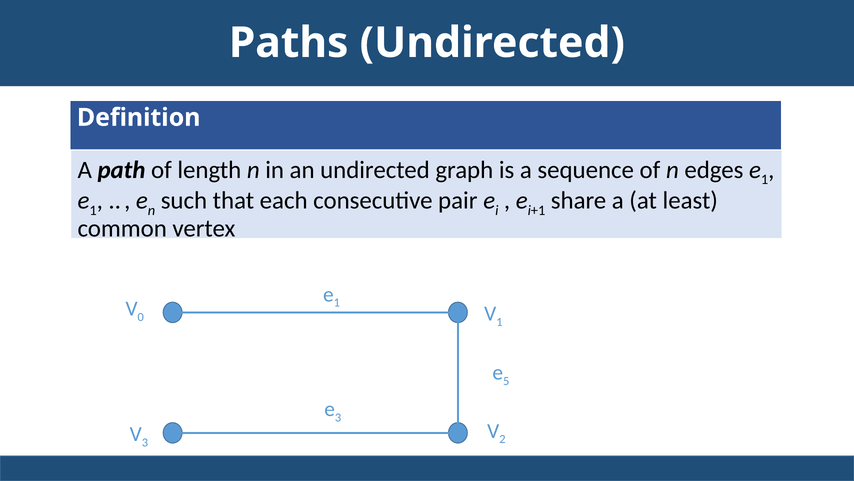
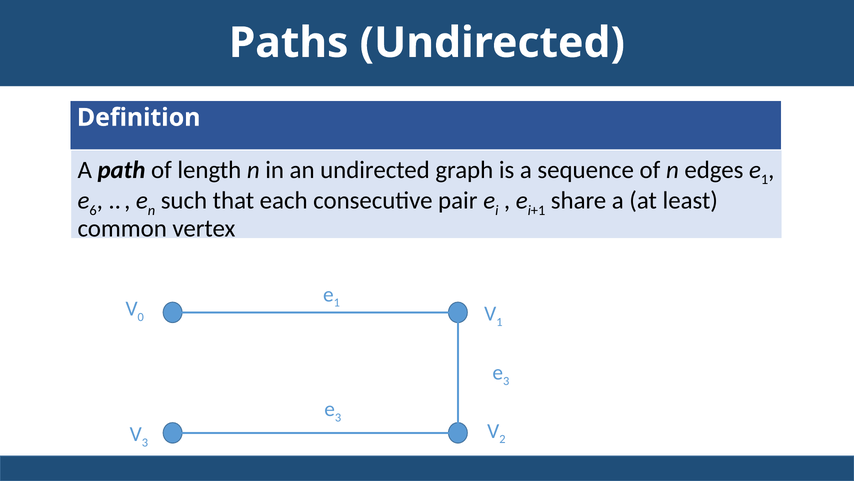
1: 1 -> 6 (93, 210)
5: 5 -> 3 (506, 381)
